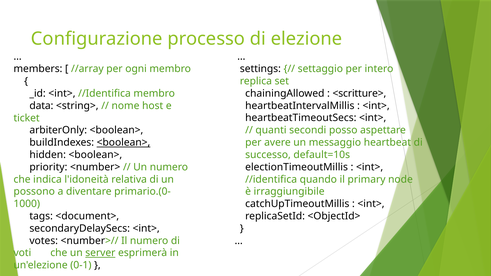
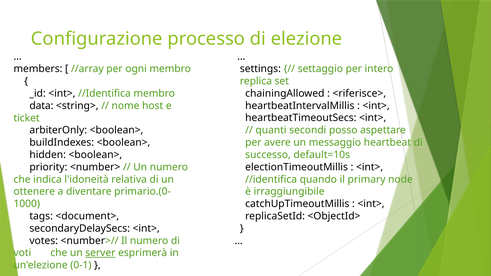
<scritture>: <scritture> -> <riferisce> (359, 93)
<boolean> underline: present -> none (123, 143)
possono: possono -> ottenere (34, 192)
